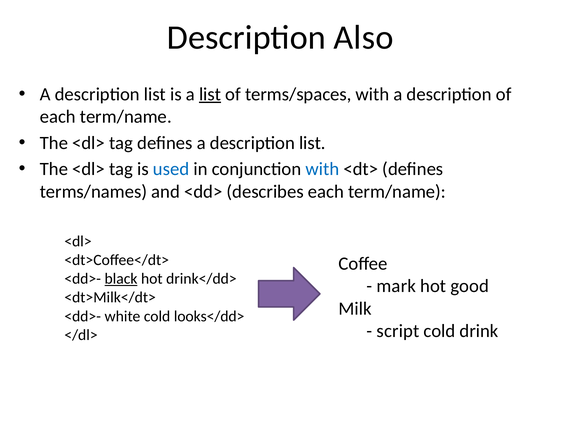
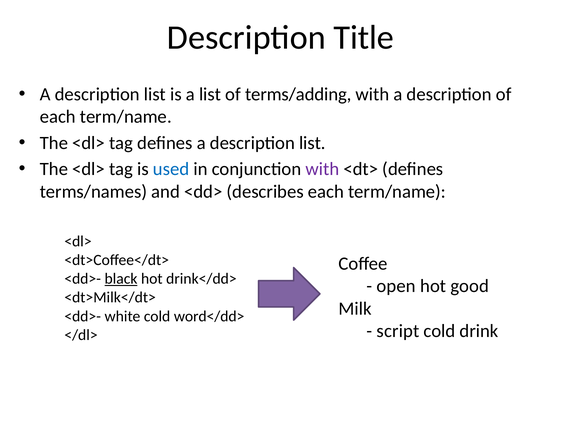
Also: Also -> Title (364, 37)
list underline: present -> none (210, 94)
terms/spaces: terms/spaces -> terms/adding (298, 94)
with colour: blue -> purple (322, 169)
mark: mark -> open (396, 286)
looks</dd>: looks</dd> -> word</dd> (209, 316)
